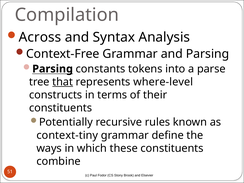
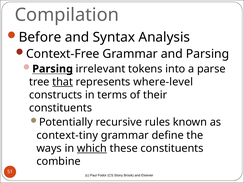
Across: Across -> Before (40, 37)
constants: constants -> irrelevant (101, 69)
which underline: none -> present (92, 148)
